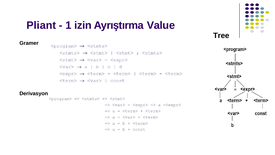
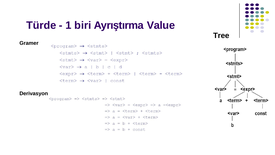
Pliant: Pliant -> Türde (41, 25)
izin: izin -> biri (83, 25)
